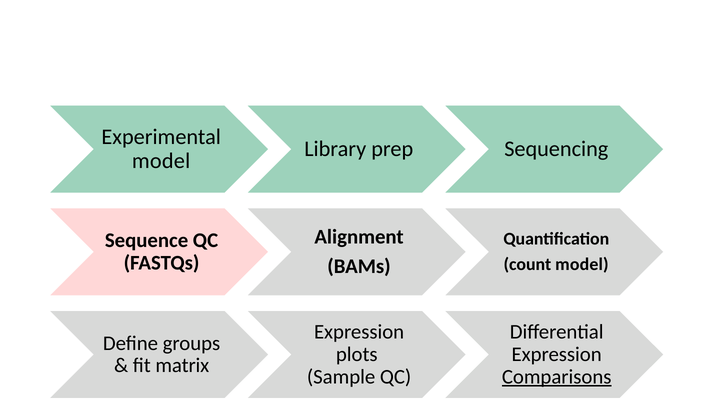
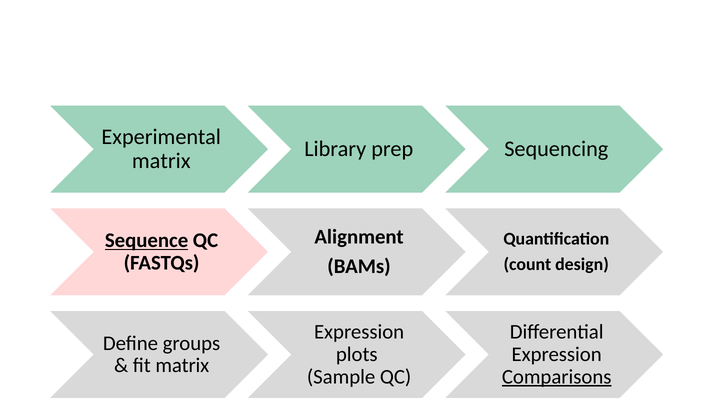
model: model -> matrix (161, 161)
Sequence underline: none -> present (147, 241)
count model: model -> design (582, 264)
